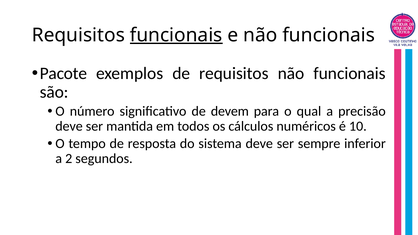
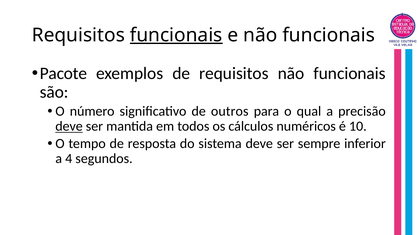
devem: devem -> outros (230, 111)
deve underline: none -> present (69, 126)
2: 2 -> 4 (69, 159)
